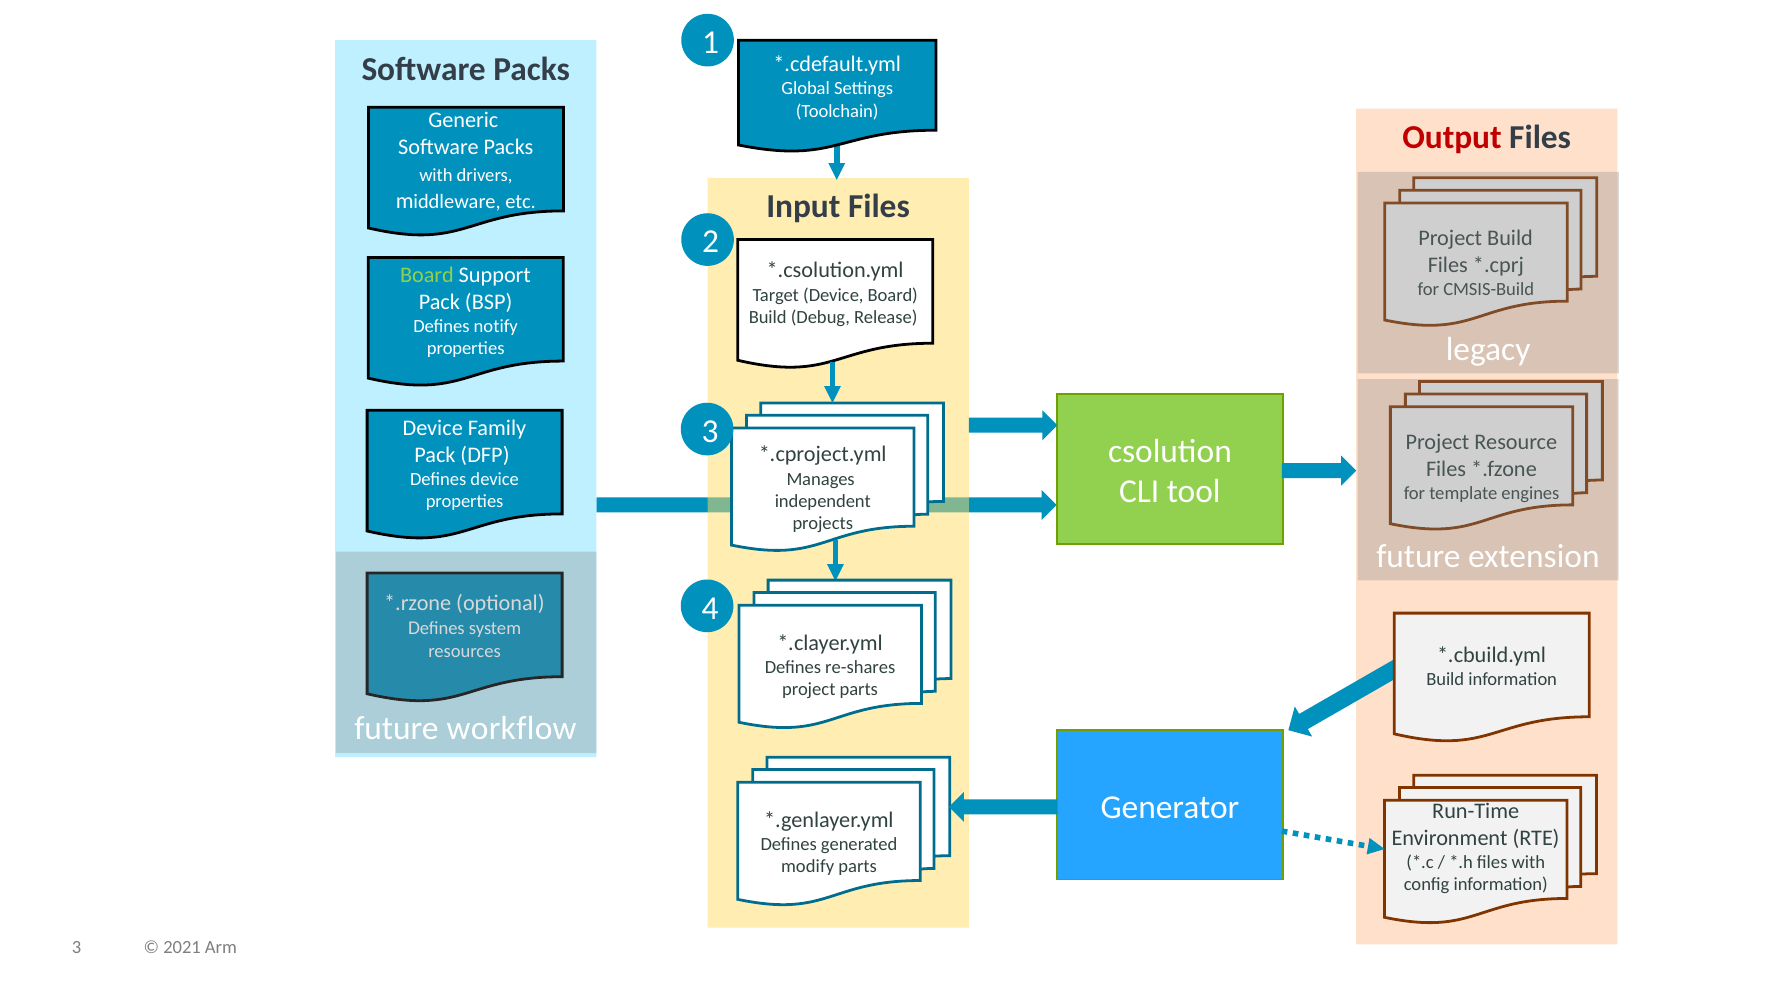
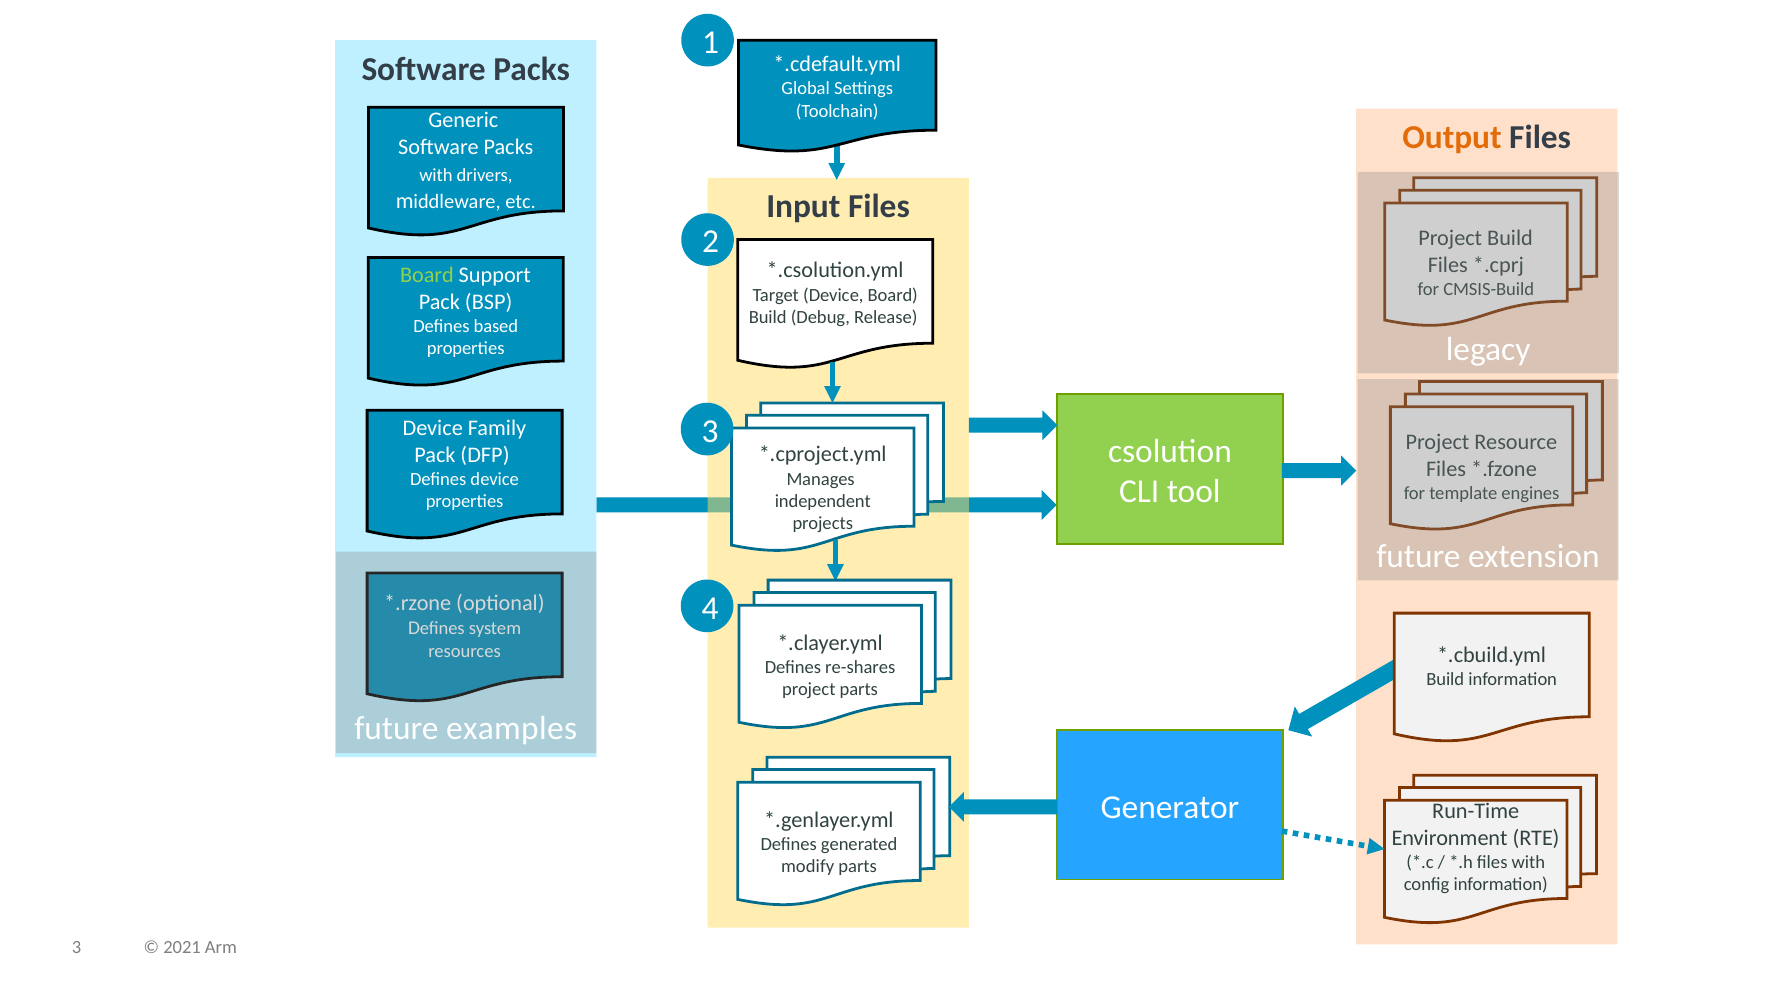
Output colour: red -> orange (1452, 138)
notify: notify -> based (496, 326)
workflow: workflow -> examples (512, 729)
